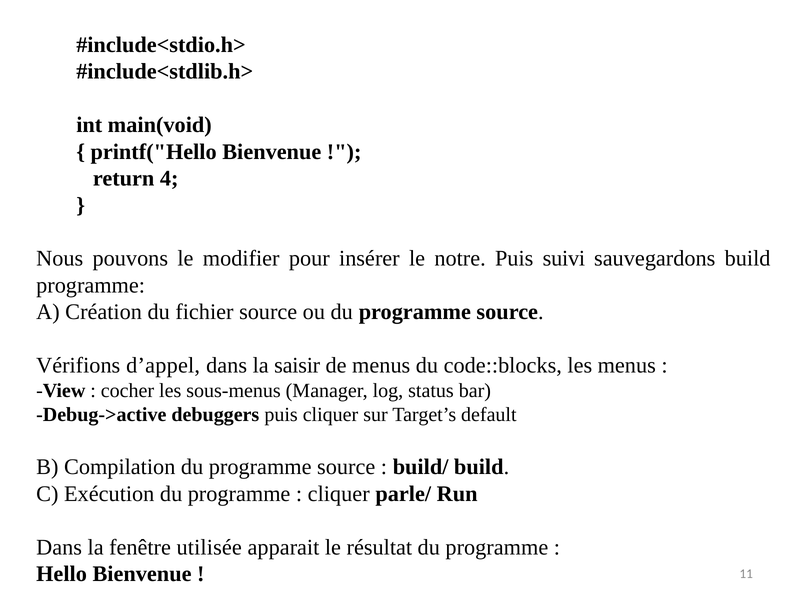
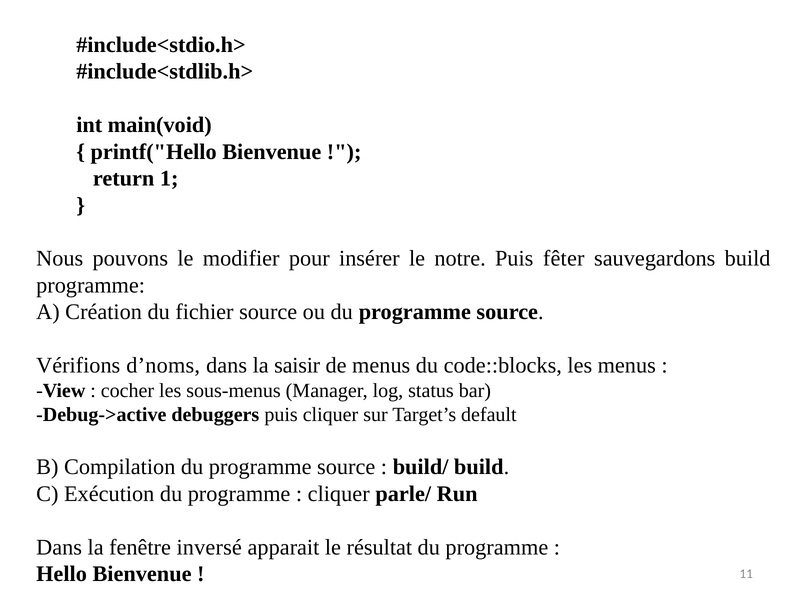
4: 4 -> 1 (169, 178)
suivi: suivi -> fêter (564, 258)
d’appel: d’appel -> d’noms (163, 365)
utilisée: utilisée -> inversé (209, 547)
